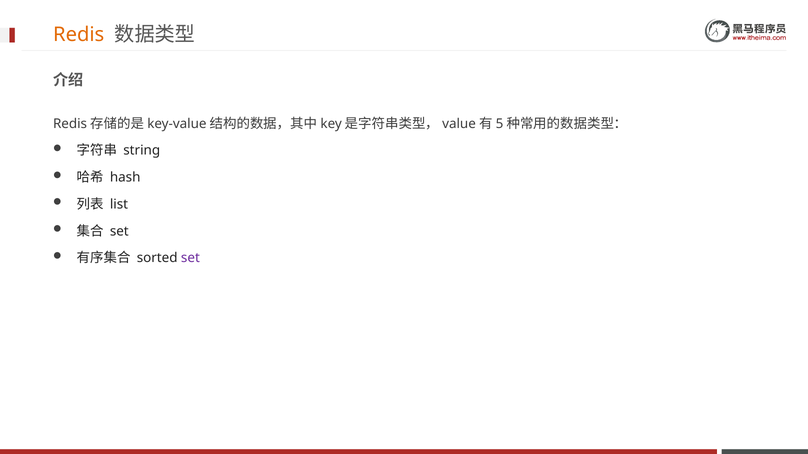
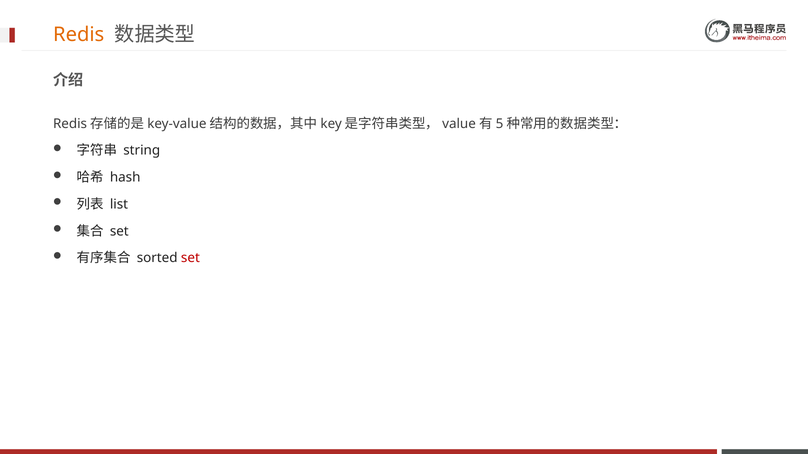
set colour: purple -> red (190, 258)
